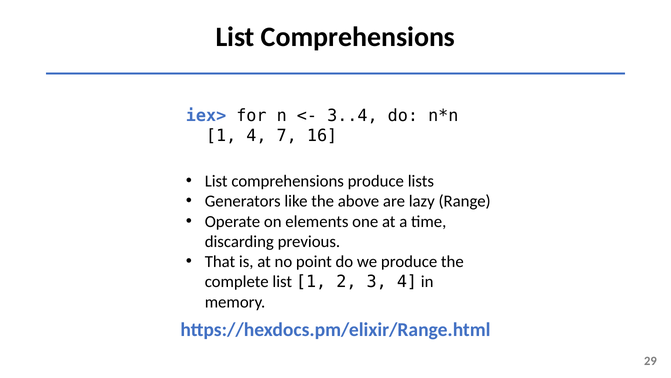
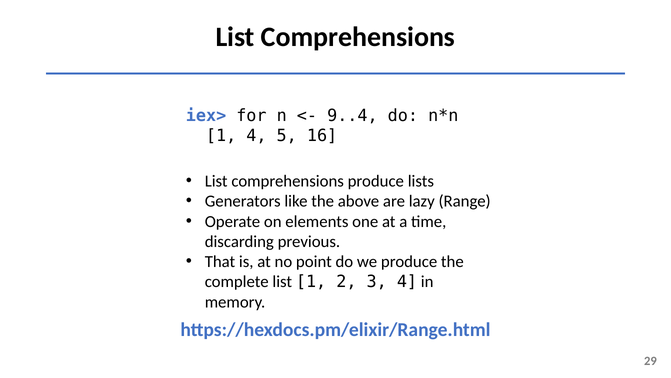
3..4: 3..4 -> 9..4 (352, 115)
7: 7 -> 5 (287, 136)
